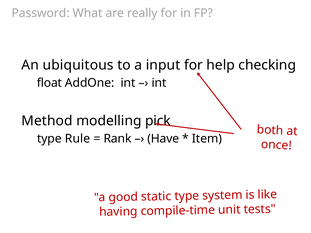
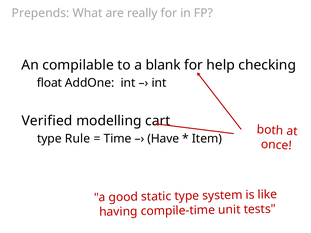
Password: Password -> Prepends (41, 13)
ubiquitous: ubiquitous -> compilable (78, 65)
input: input -> blank (163, 65)
Method: Method -> Verified (47, 121)
pick: pick -> cart (158, 121)
Rank: Rank -> Time (118, 139)
